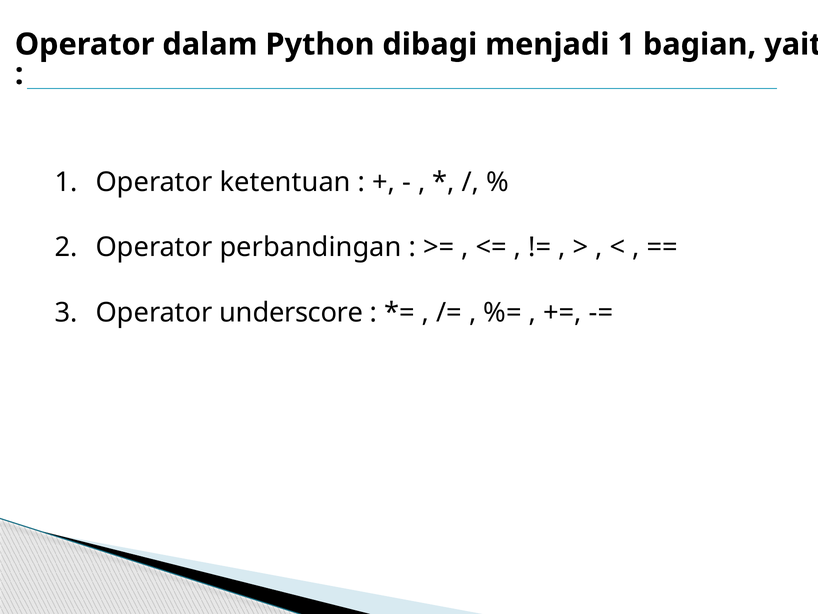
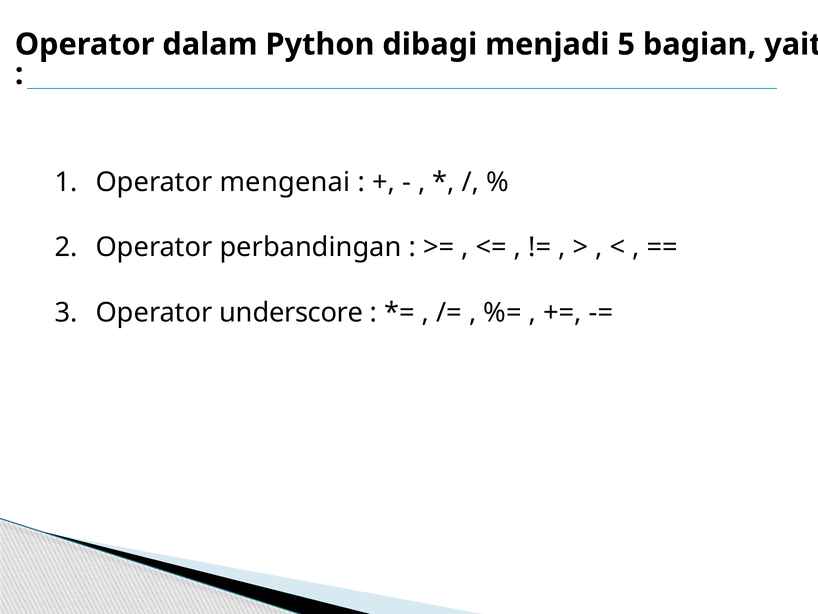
menjadi 1: 1 -> 5 (626, 44)
ketentuan: ketentuan -> mengenai (285, 182)
